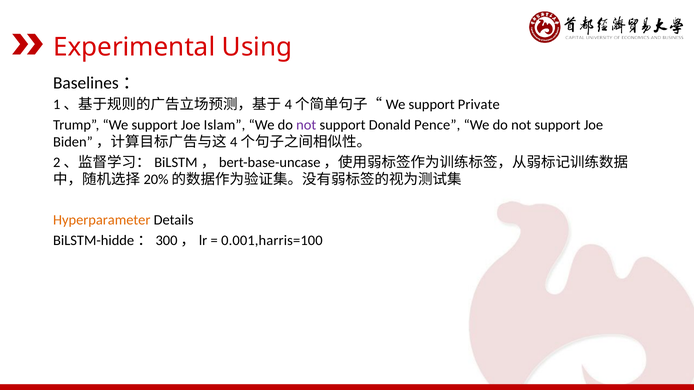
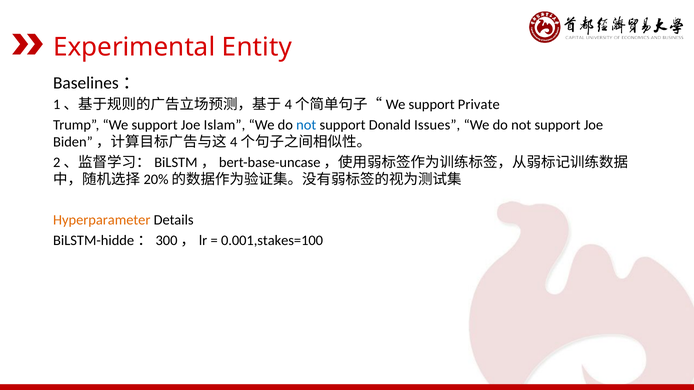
Using: Using -> Entity (257, 47)
not colour: purple -> blue (306, 125)
Pence: Pence -> Issues (437, 125)
0.001,harris=100: 0.001,harris=100 -> 0.001,stakes=100 (272, 241)
